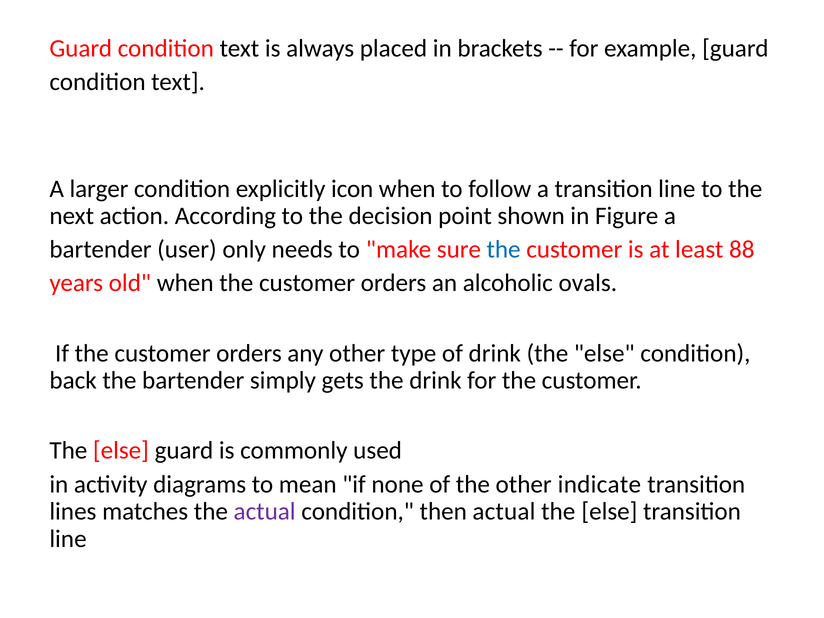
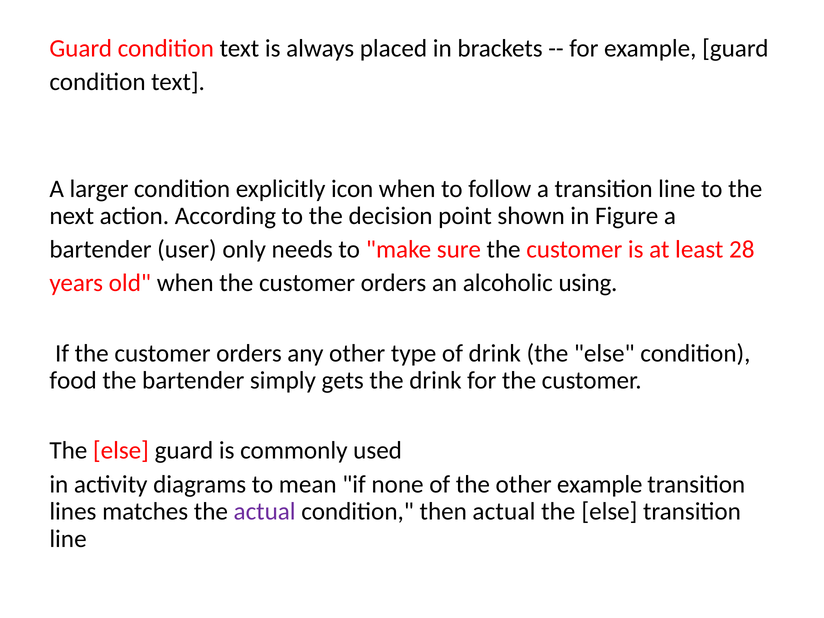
the colour: blue -> black (504, 250)
88: 88 -> 28 (742, 250)
ovals: ovals -> using (588, 283)
back: back -> food (73, 380)
other indicate: indicate -> example (600, 484)
